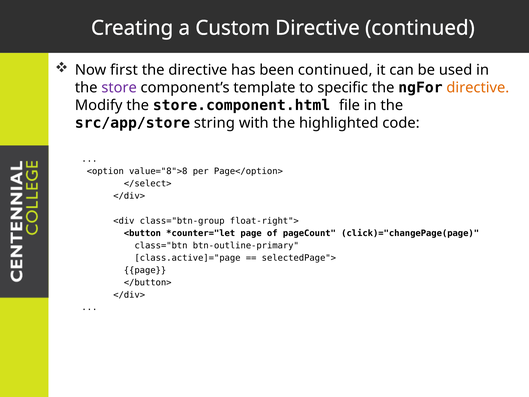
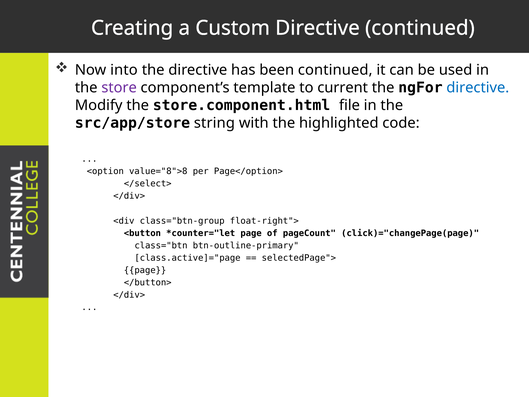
first: first -> into (124, 70)
specific: specific -> current (343, 87)
directive colour: orange -> blue (478, 87)
